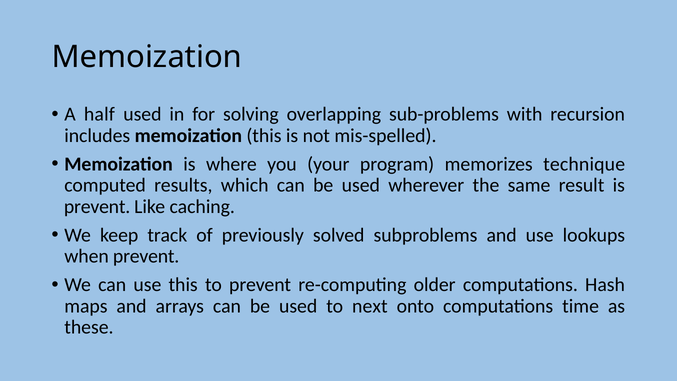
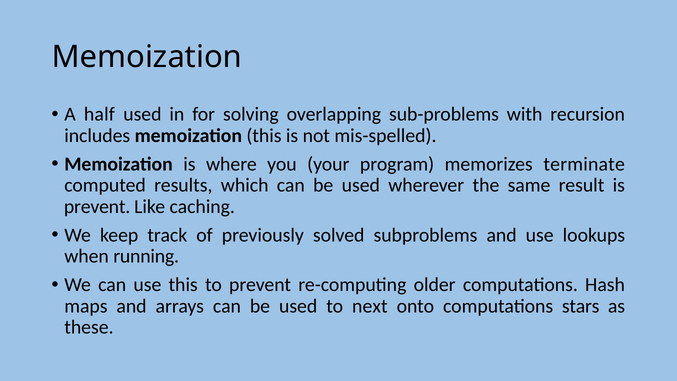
technique: technique -> terminate (584, 164)
when prevent: prevent -> running (146, 256)
time: time -> stars (581, 306)
